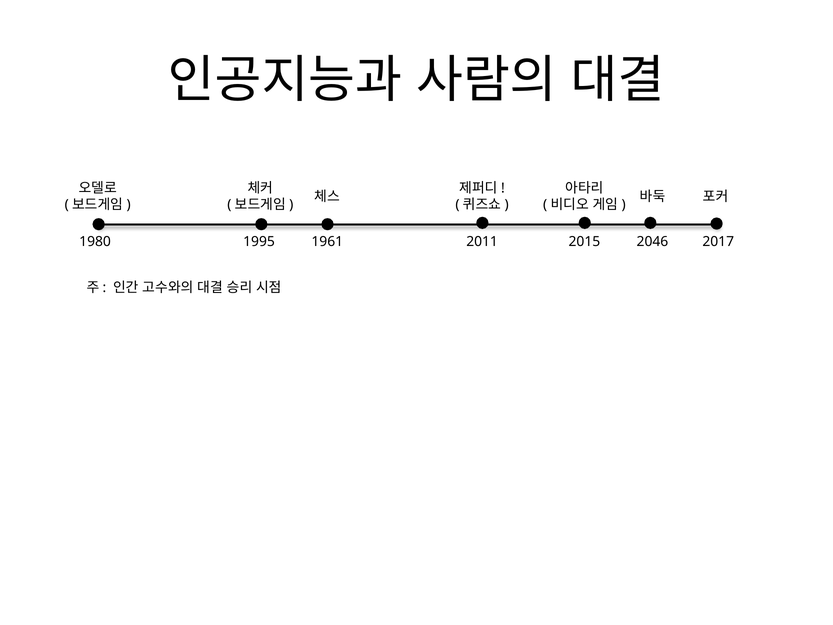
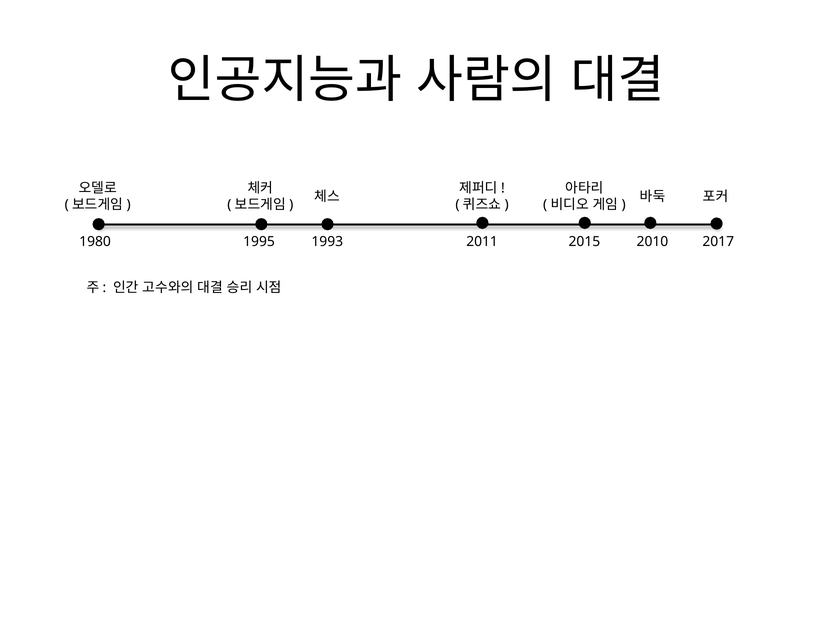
1961: 1961 -> 1993 (327, 241)
2046: 2046 -> 2010 (652, 241)
